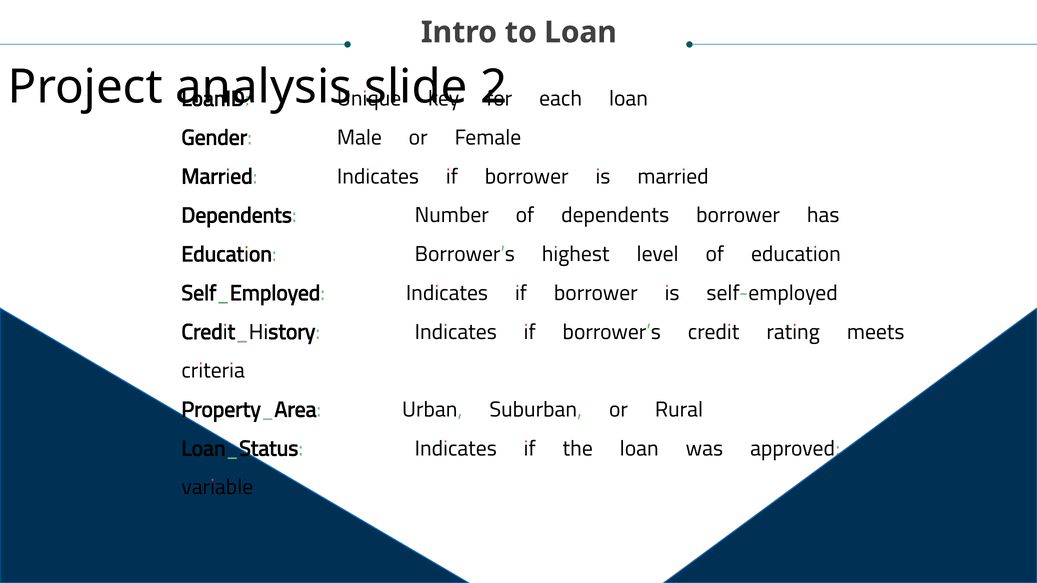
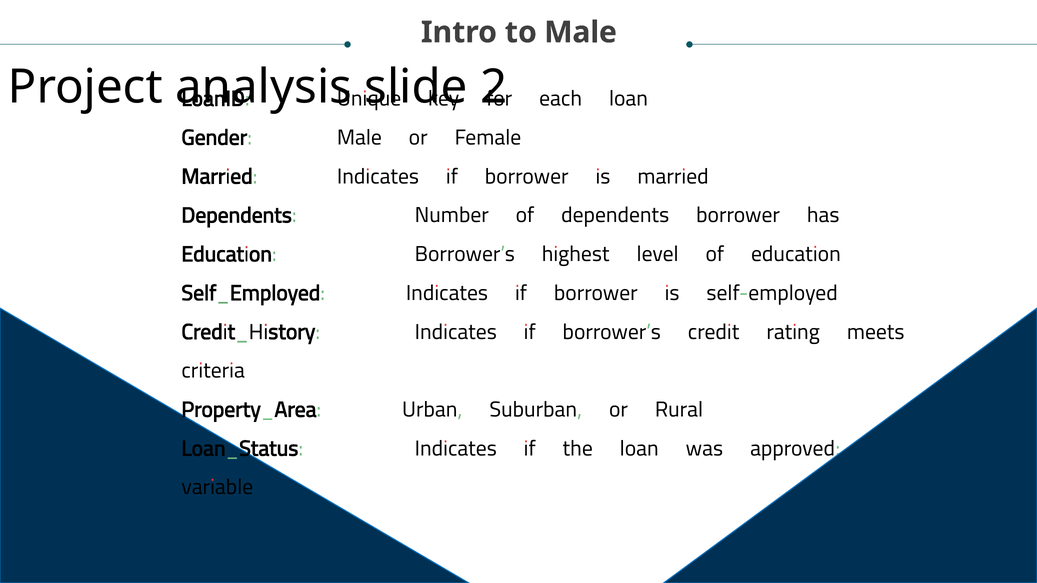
to Loan: Loan -> Male (581, 32)
